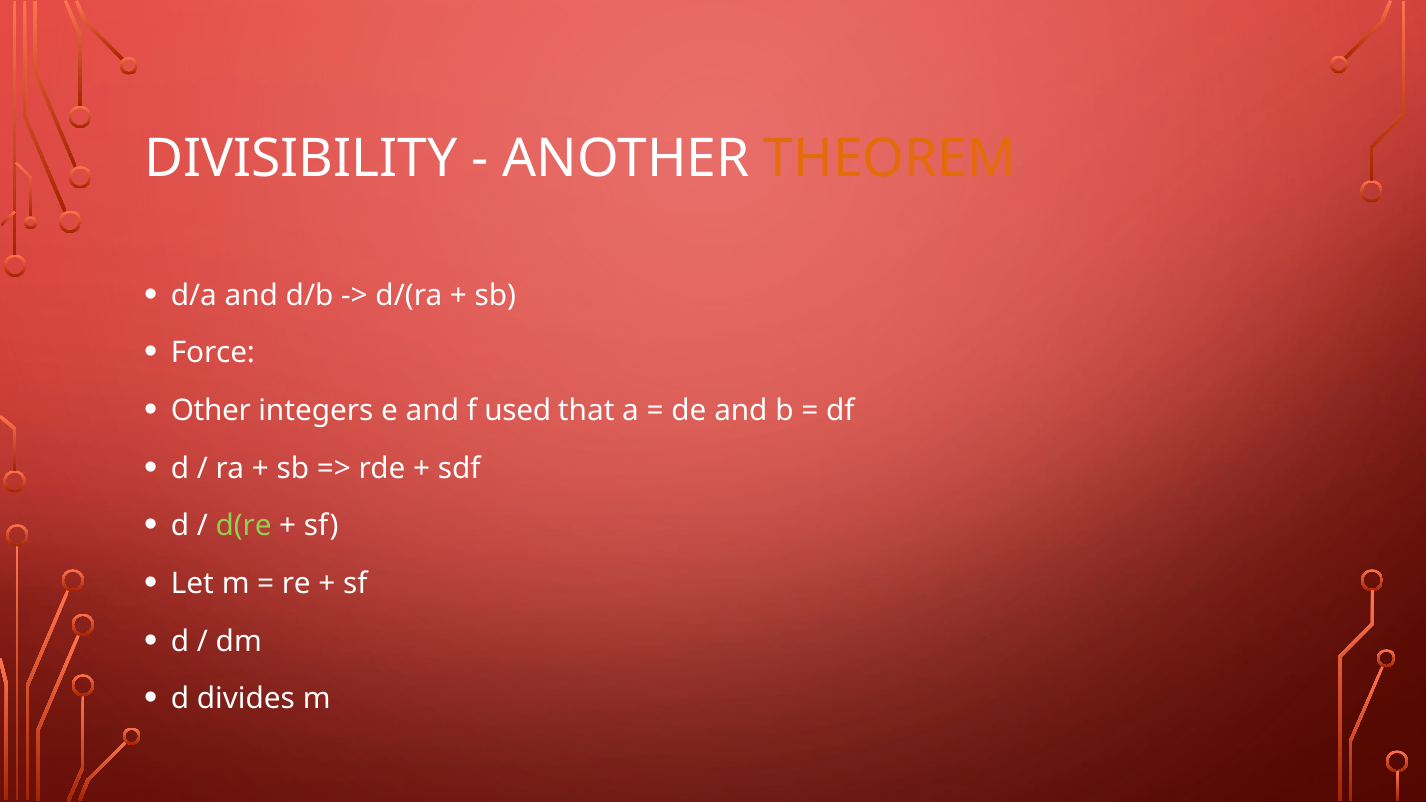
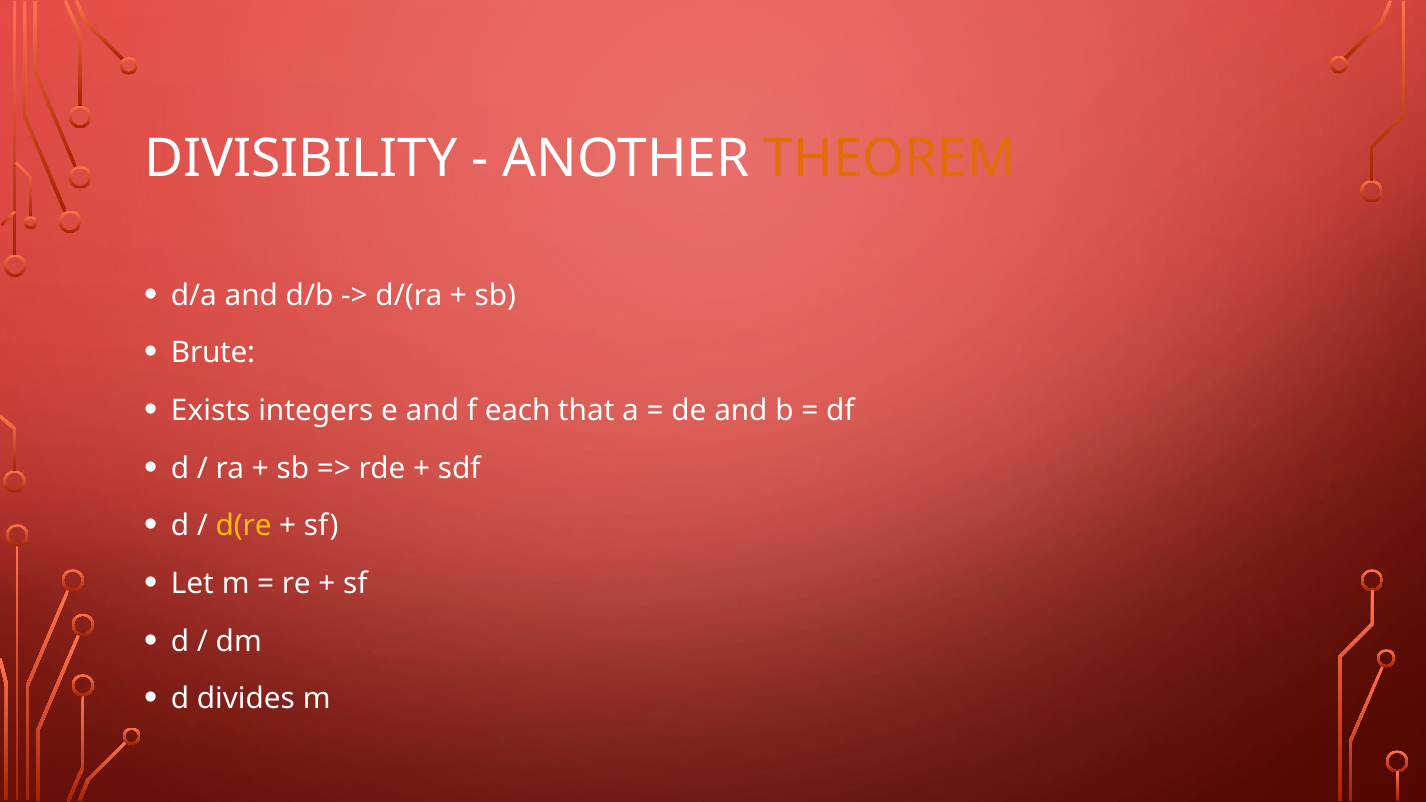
Force: Force -> Brute (213, 353)
Other: Other -> Exists (211, 411)
used: used -> each (518, 411)
d(re colour: light green -> yellow (244, 526)
